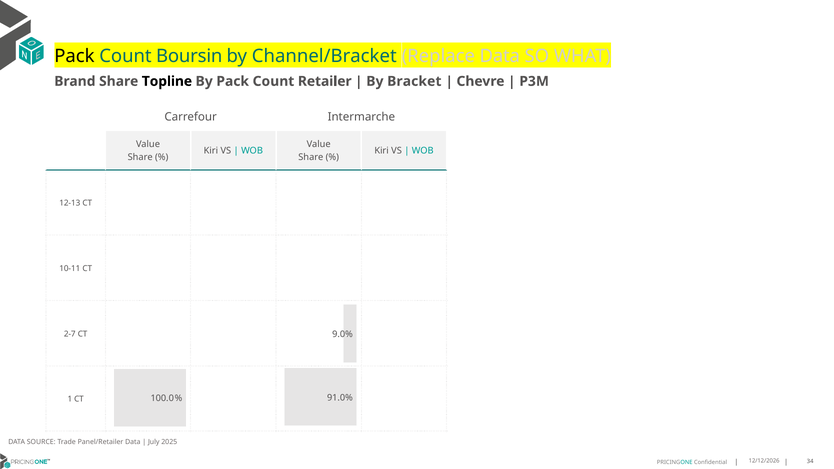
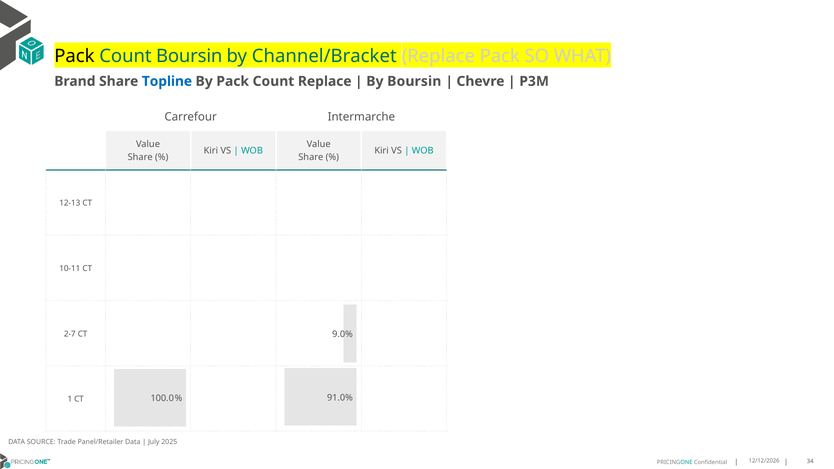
Replace Data: Data -> Pack (500, 56)
Topline colour: black -> blue (167, 81)
Count Retailer: Retailer -> Replace (325, 81)
By Bracket: Bracket -> Boursin (414, 81)
